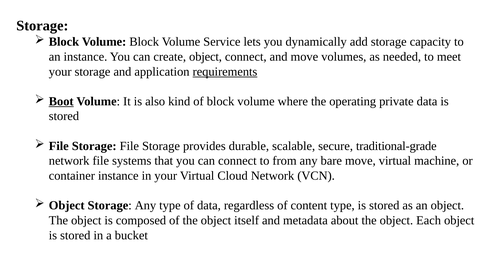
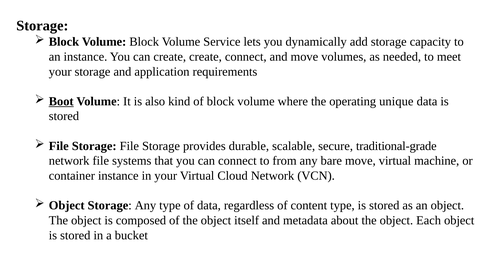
create object: object -> create (205, 57)
requirements underline: present -> none (225, 72)
private: private -> unique (396, 101)
